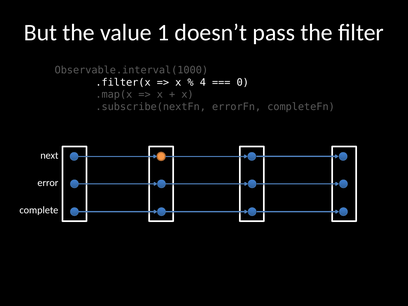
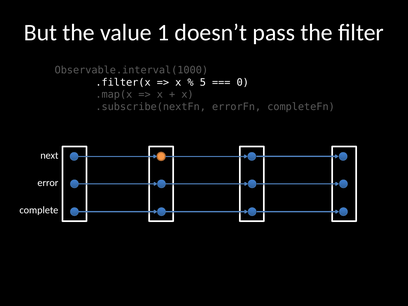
4: 4 -> 5 (203, 82)
